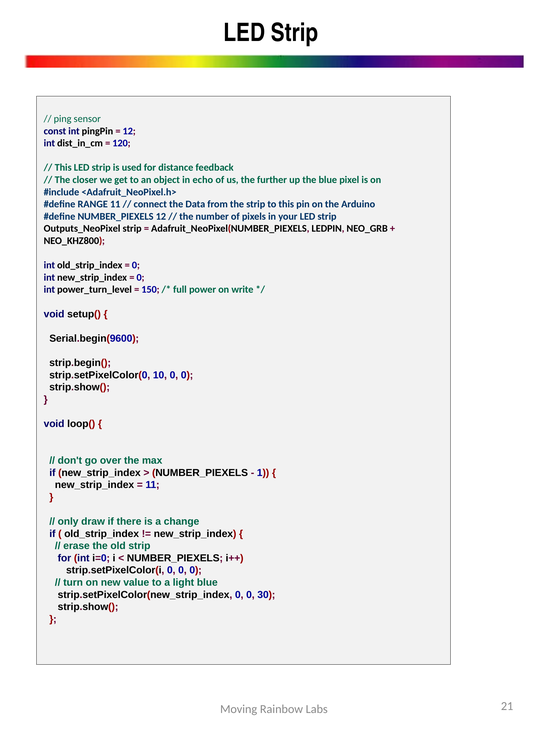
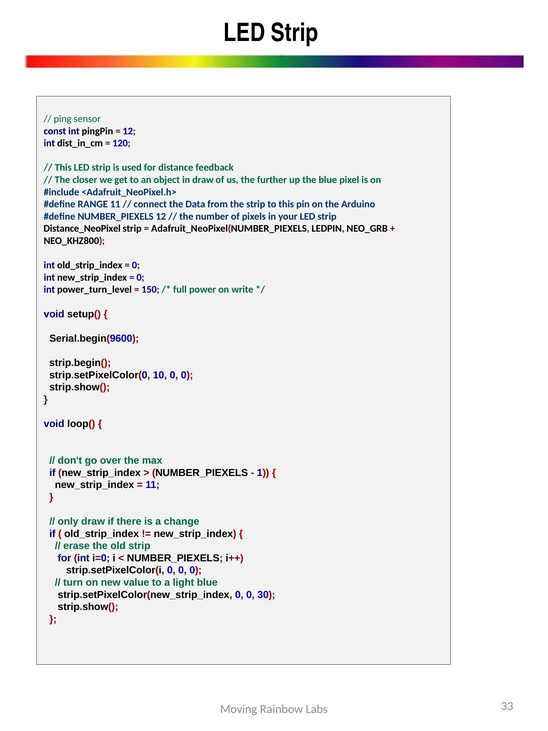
in echo: echo -> draw (203, 180)
Outputs_NeoPixel: Outputs_NeoPixel -> Distance_NeoPixel (82, 229)
21: 21 -> 33 (507, 706)
